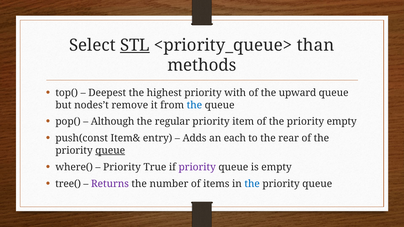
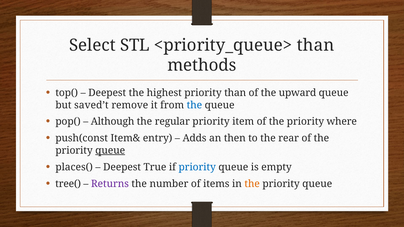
STL underline: present -> none (135, 45)
priority with: with -> than (235, 93)
nodes’t: nodes’t -> saved’t (91, 105)
priority empty: empty -> where (342, 122)
each: each -> then (235, 138)
where(: where( -> places( (74, 167)
Priority: Priority -> Deepest (122, 167)
priority colour: purple -> blue (197, 167)
the colour: blue -> orange (252, 184)
